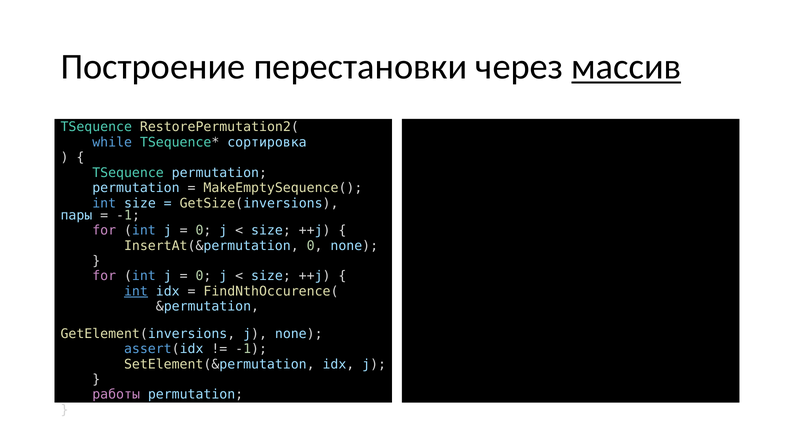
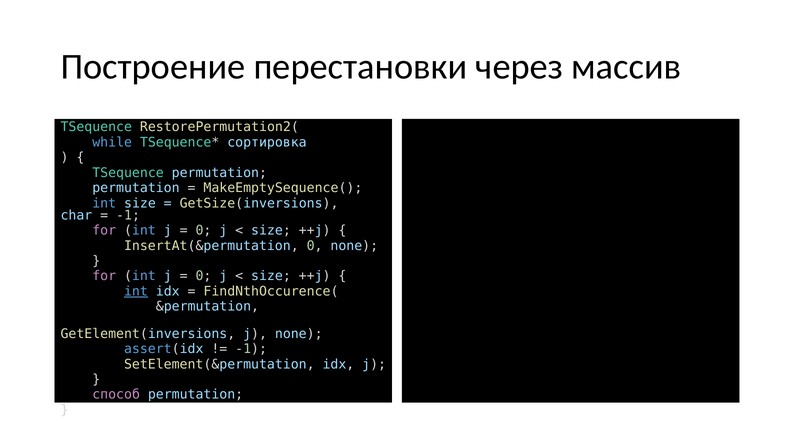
массив underline: present -> none (626, 67)
пары: пары -> char (76, 215)
работы: работы -> способ (116, 394)
